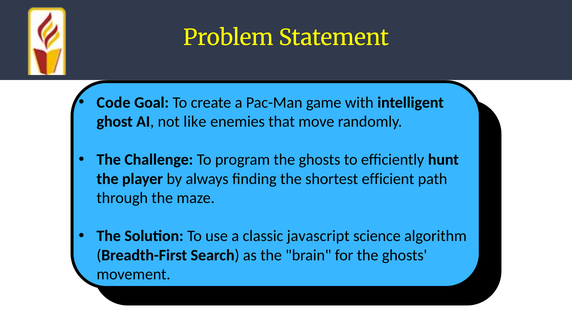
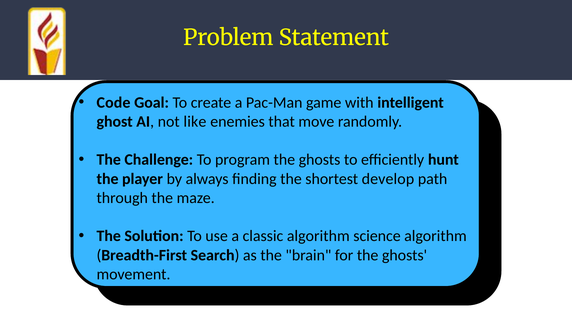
efficient: efficient -> develop (388, 179)
classic javascript: javascript -> algorithm (318, 236)
